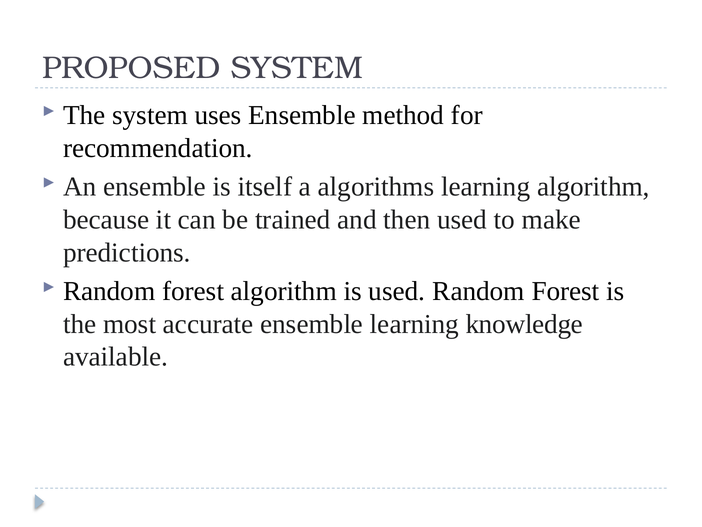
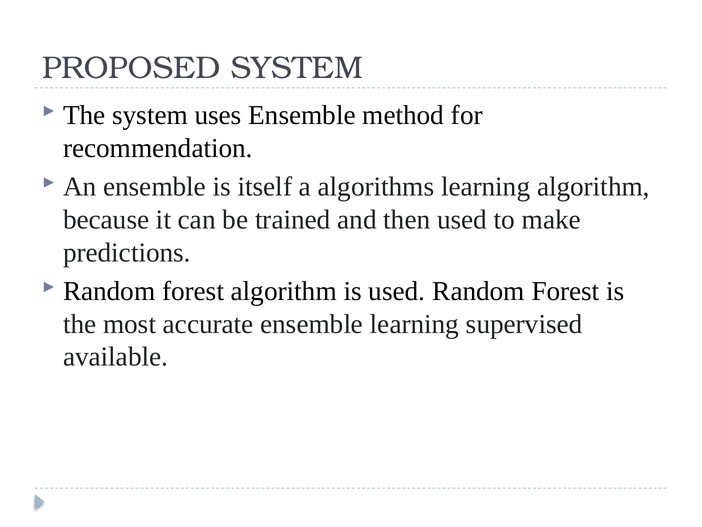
knowledge: knowledge -> supervised (524, 324)
